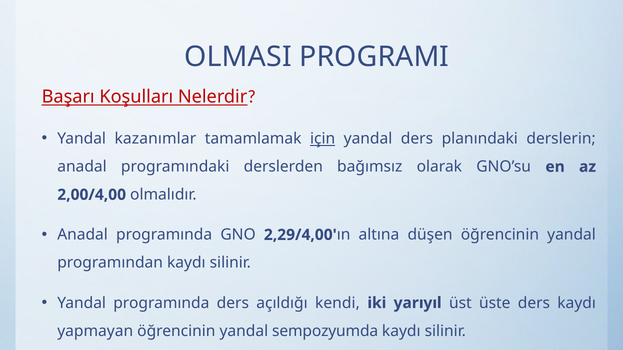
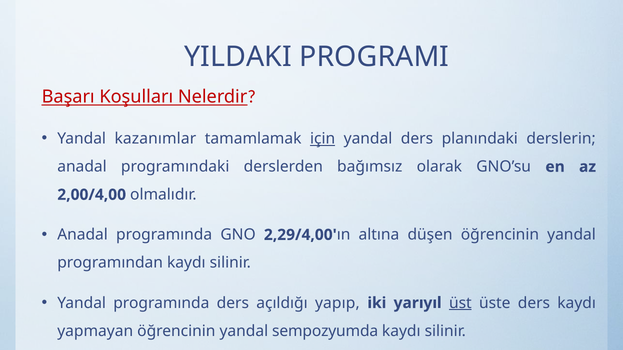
OLMASI: OLMASI -> YILDAKI (238, 57)
kendi: kendi -> yapıp (337, 303)
üst underline: none -> present (460, 303)
